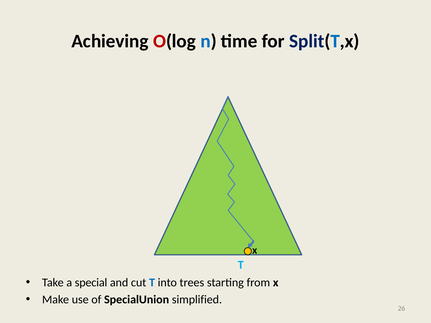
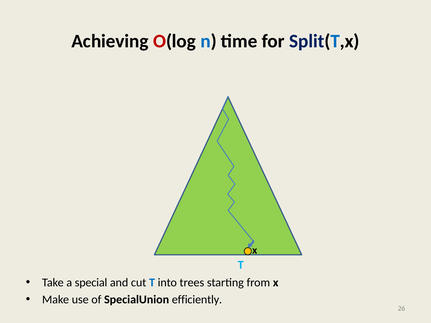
simplified: simplified -> efficiently (197, 300)
